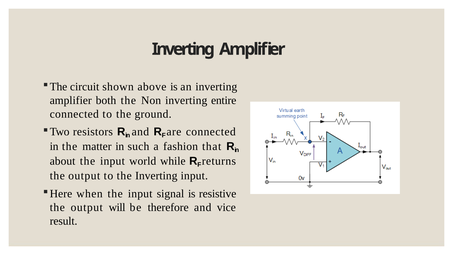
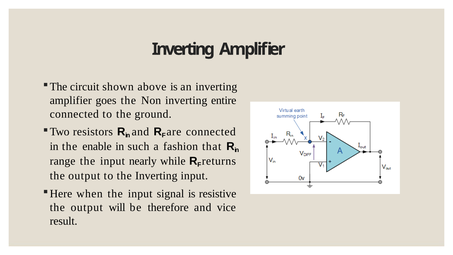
both: both -> goes (106, 100)
matter: matter -> enable (97, 146)
about: about -> range (63, 161)
world: world -> nearly (143, 161)
